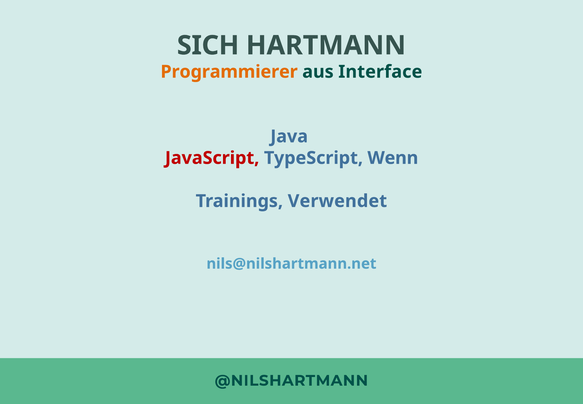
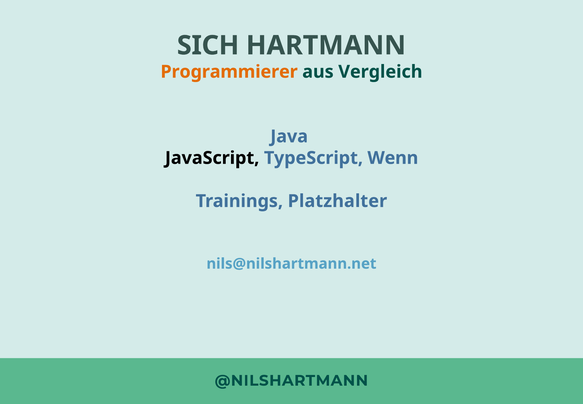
Interface: Interface -> Vergleich (380, 72)
JavaScript colour: red -> black (212, 158)
Verwendet: Verwendet -> Platzhalter (337, 201)
